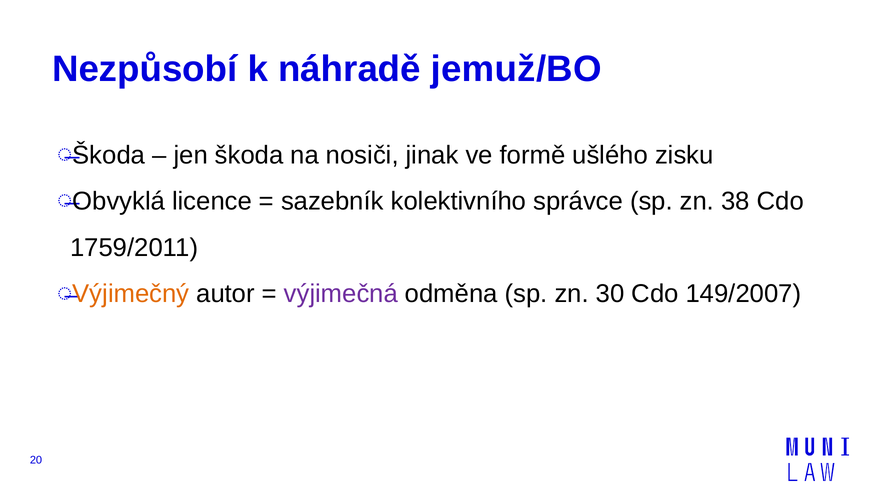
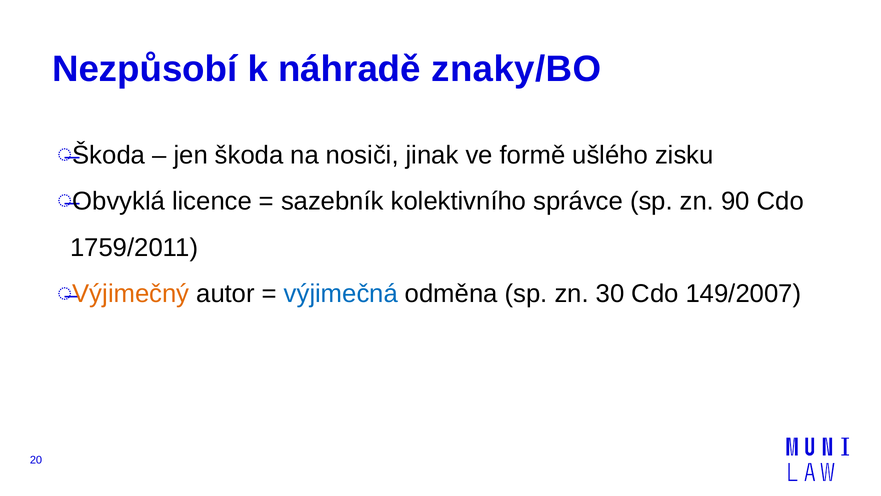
jemuž/BO: jemuž/BO -> znaky/BO (516, 69)
38: 38 -> 90 (735, 201)
výjimečná colour: purple -> blue (341, 294)
